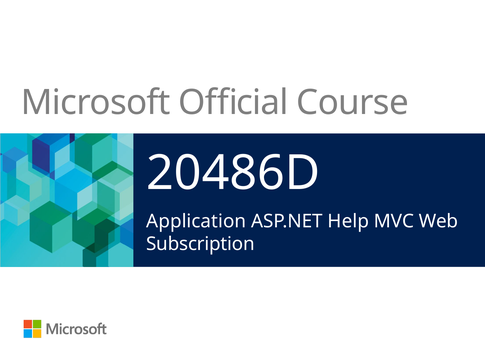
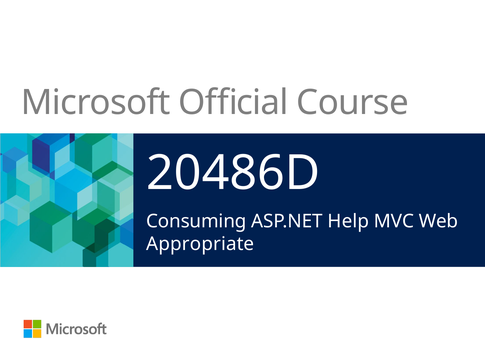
Application: Application -> Consuming (196, 221)
Subscription: Subscription -> Appropriate (200, 244)
